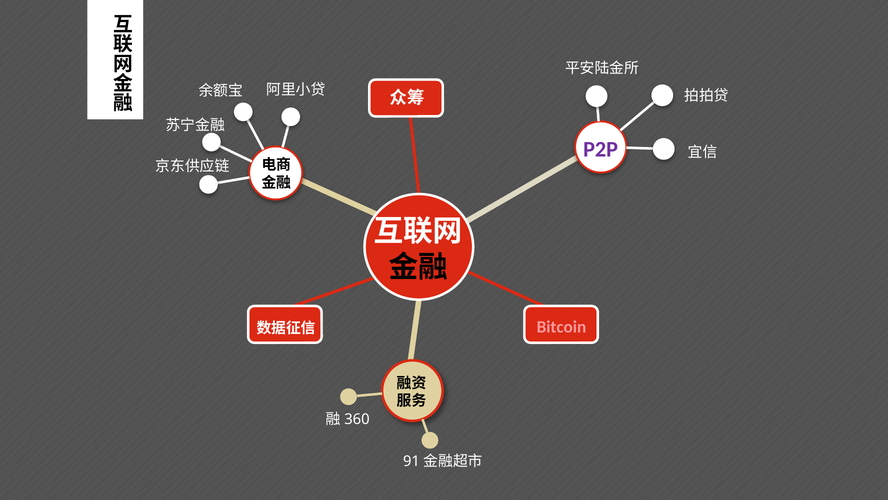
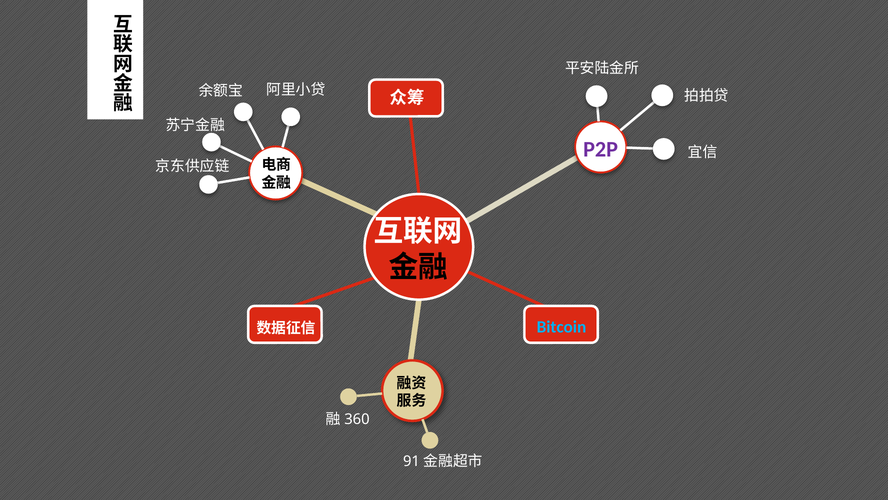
Bitcoin colour: pink -> light blue (561, 327)
